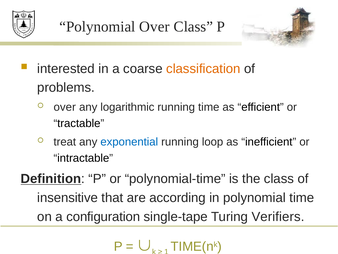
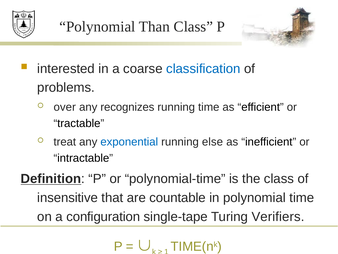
Polynomial Over: Over -> Than (154, 27)
classification colour: orange -> blue (203, 69)
logarithmic: logarithmic -> recognizes (127, 107)
loop: loop -> else (212, 142)
according: according -> countable (178, 197)
